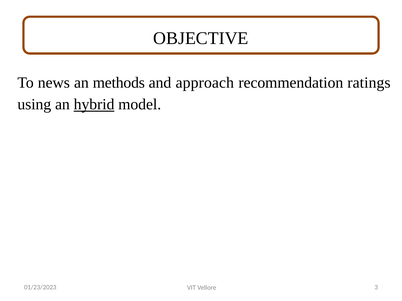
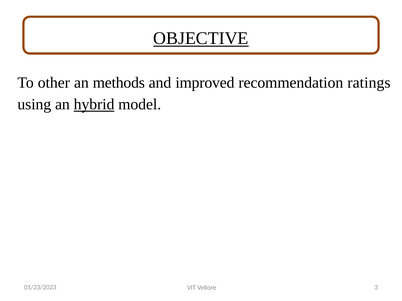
OBJECTIVE underline: none -> present (201, 38)
news: news -> other (54, 83)
approach: approach -> improved (205, 83)
